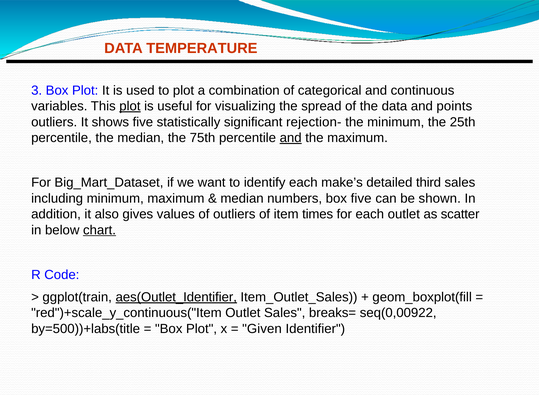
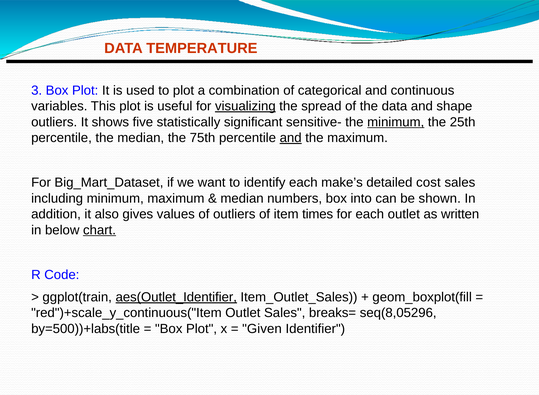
plot underline: present -> none (130, 106)
visualizing underline: none -> present (245, 106)
points: points -> shape (454, 106)
rejection-: rejection- -> sensitive- (314, 122)
minimum underline: none -> present (396, 122)
third: third -> cost (428, 183)
box five: five -> into (361, 198)
scatter: scatter -> written (460, 214)
seq(0,00922: seq(0,00922 -> seq(8,05296 (398, 313)
